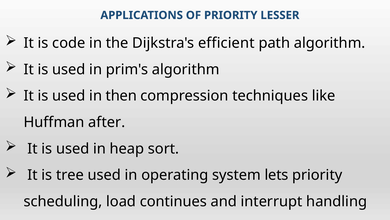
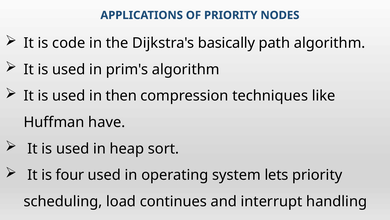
LESSER: LESSER -> NODES (280, 15)
efficient: efficient -> basically (226, 43)
after: after -> have (107, 122)
tree: tree -> four (70, 175)
